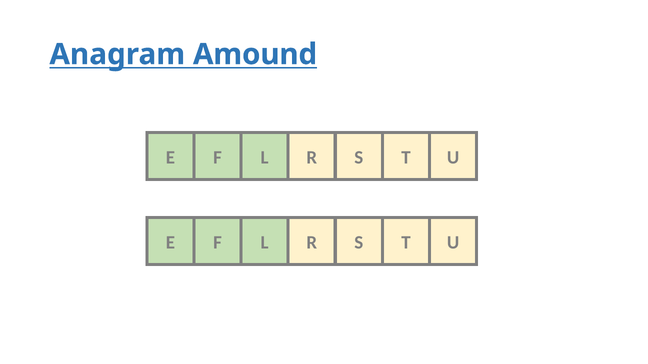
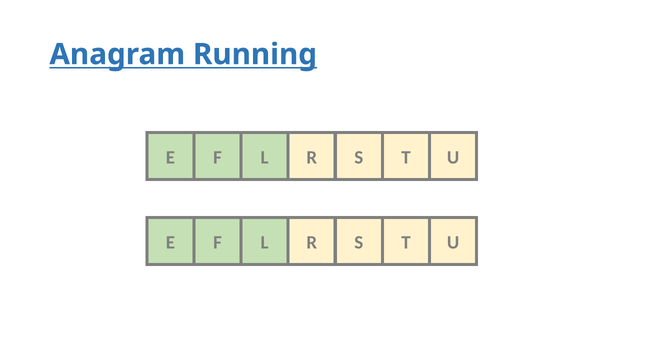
Amound: Amound -> Running (255, 54)
